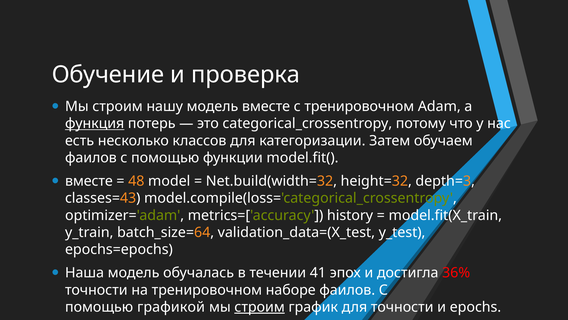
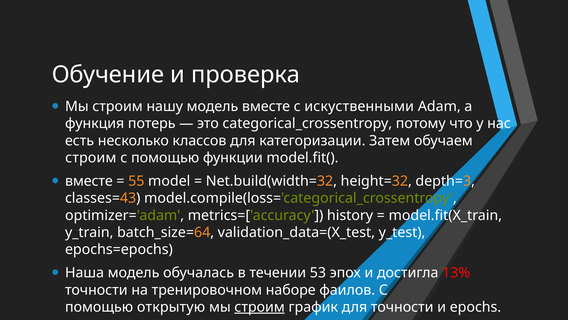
с тренировочном: тренировочном -> искуственными (359, 106)
функция underline: present -> none (95, 123)
фаилов: фаилов -> строим (91, 157)
48: 48 -> 55 (136, 181)
41: 41 -> 53 (318, 273)
36%: 36% -> 13% (456, 273)
графикой: графикой -> открытую (171, 307)
